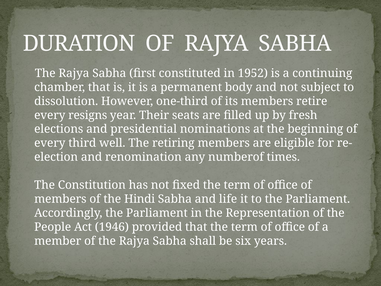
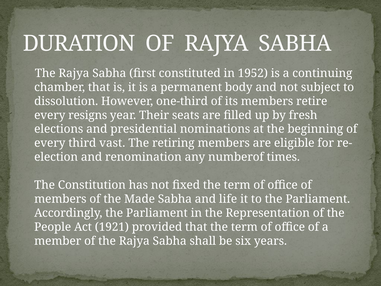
well: well -> vast (112, 143)
Hindi: Hindi -> Made (140, 199)
1946: 1946 -> 1921 (112, 227)
